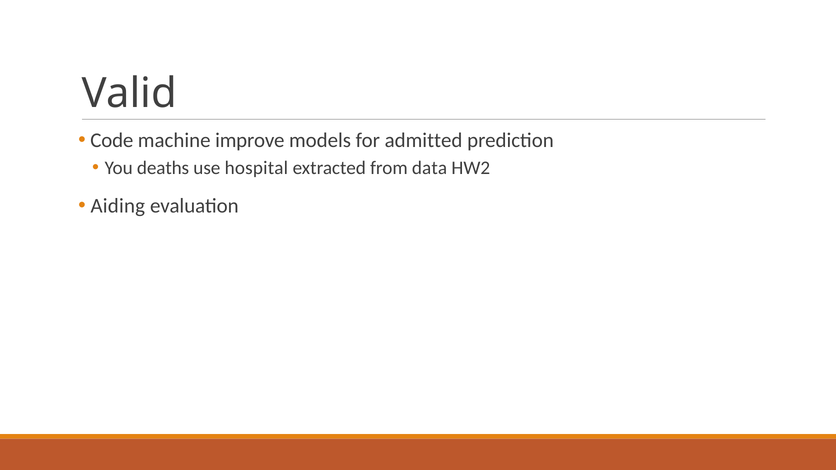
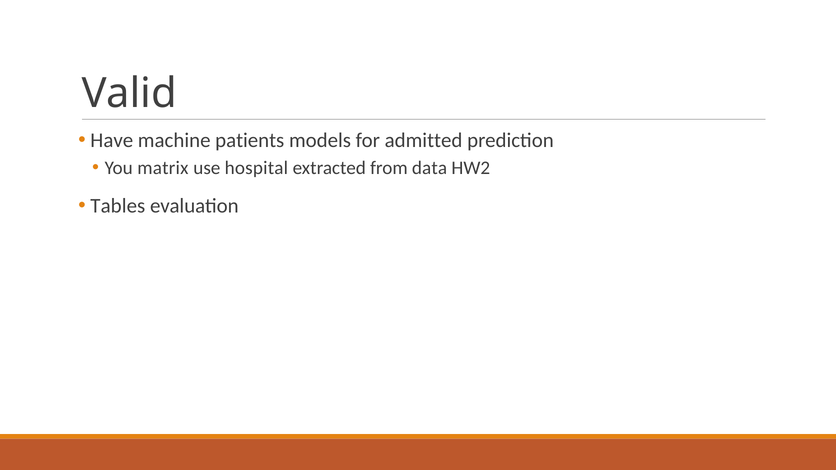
Code: Code -> Have (112, 141)
improve: improve -> patients (250, 141)
deaths: deaths -> matrix (163, 168)
Aiding: Aiding -> Tables (118, 206)
